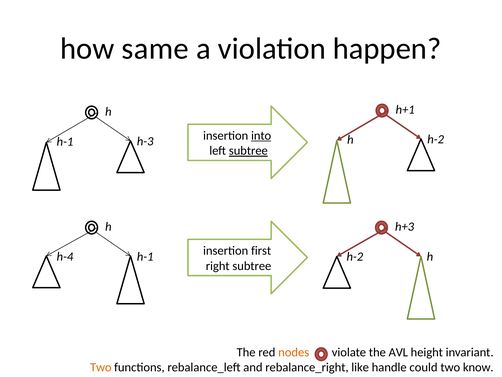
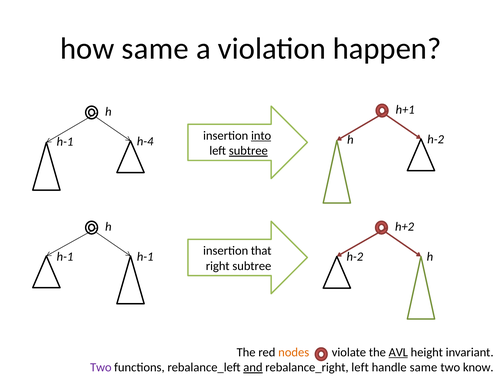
h-3: h-3 -> h-4 (145, 141)
h+3: h+3 -> h+2 (405, 226)
first: first -> that (261, 250)
h-4: h-4 -> h-1 (65, 256)
AVL underline: none -> present (398, 352)
Two colour: orange -> purple (101, 367)
and underline: none -> present (253, 367)
rebalance_right like: like -> left (360, 367)
handle could: could -> same (423, 367)
